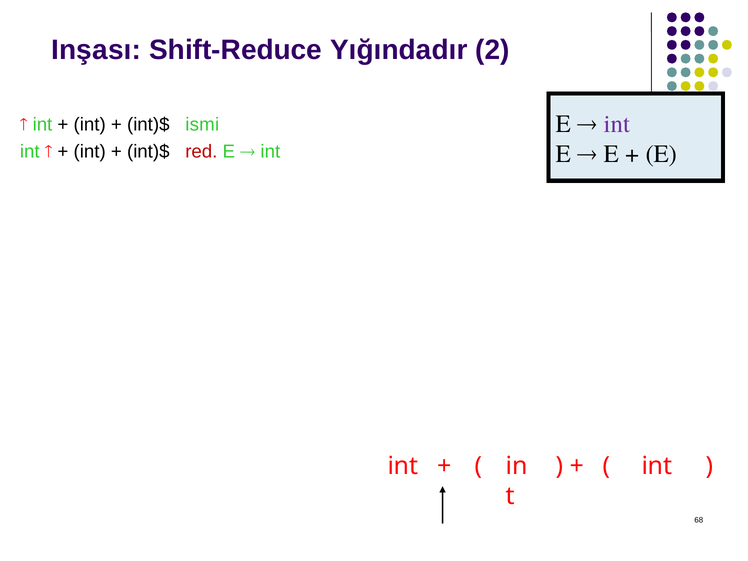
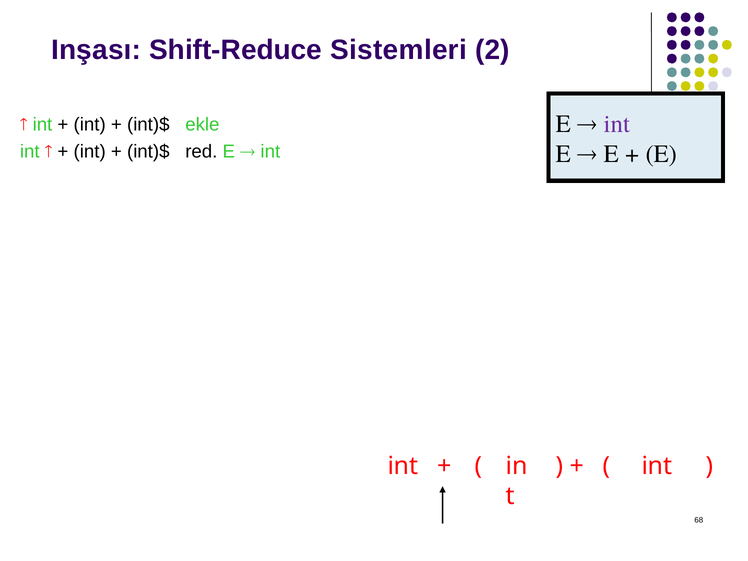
Yığındadır: Yığındadır -> Sistemleri (399, 50)
ismi: ismi -> ekle (202, 124)
red colour: red -> black (201, 152)
